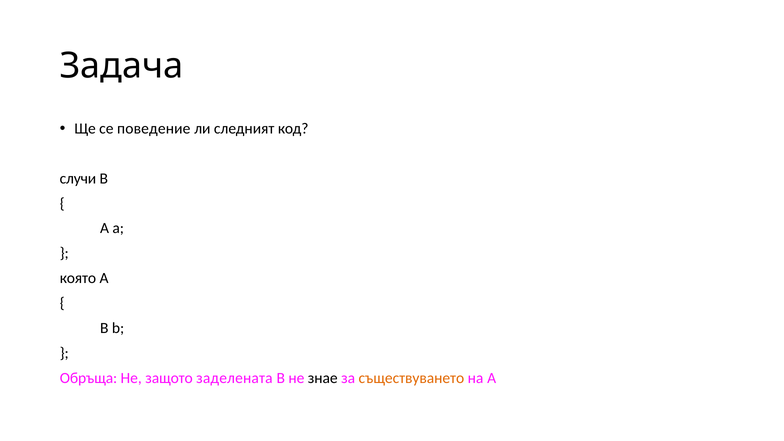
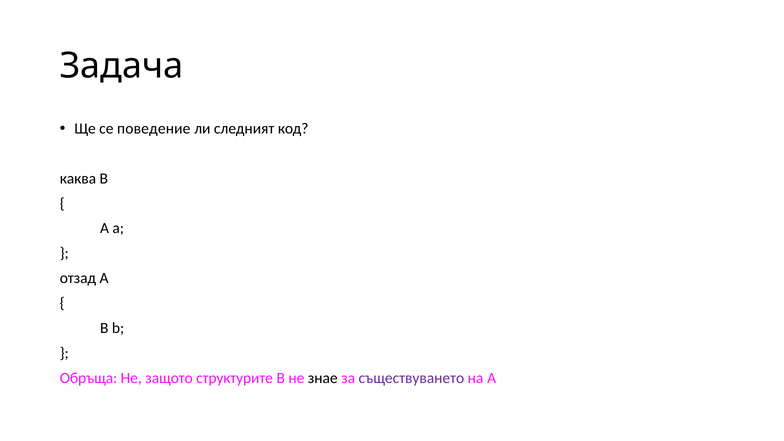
случи: случи -> каква (78, 178)
която: която -> отзад (78, 278)
заделената: заделената -> структурите (235, 378)
съществуването colour: orange -> purple (411, 378)
